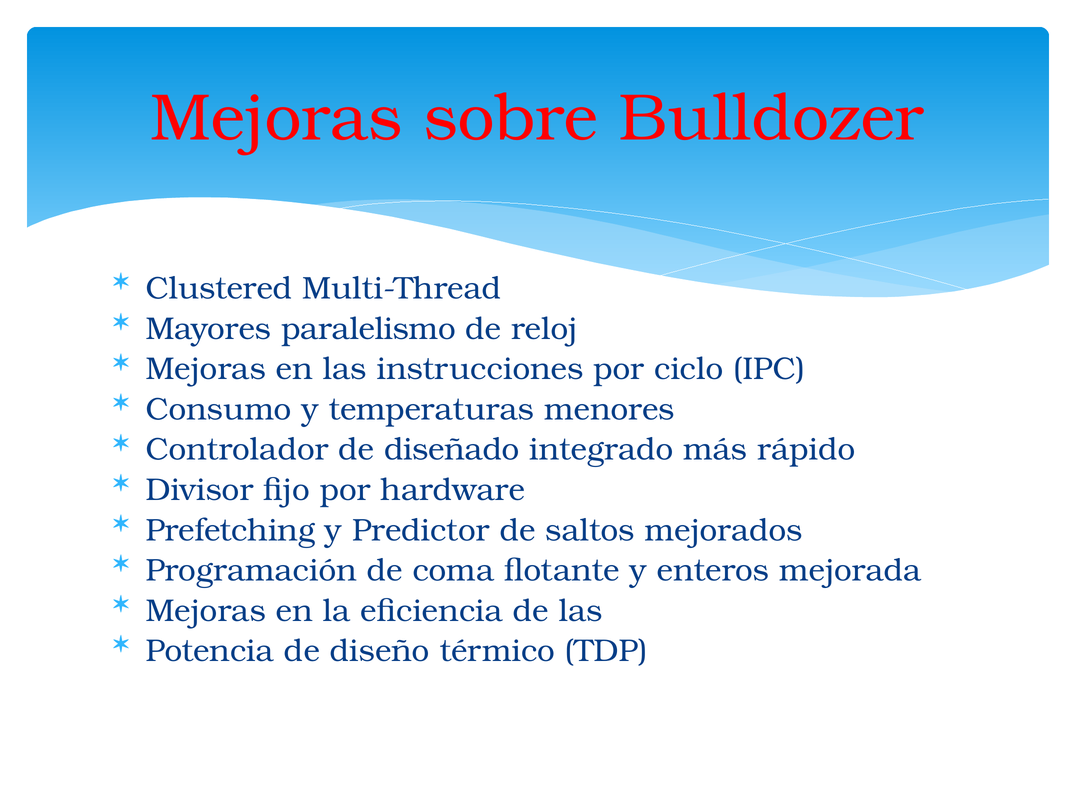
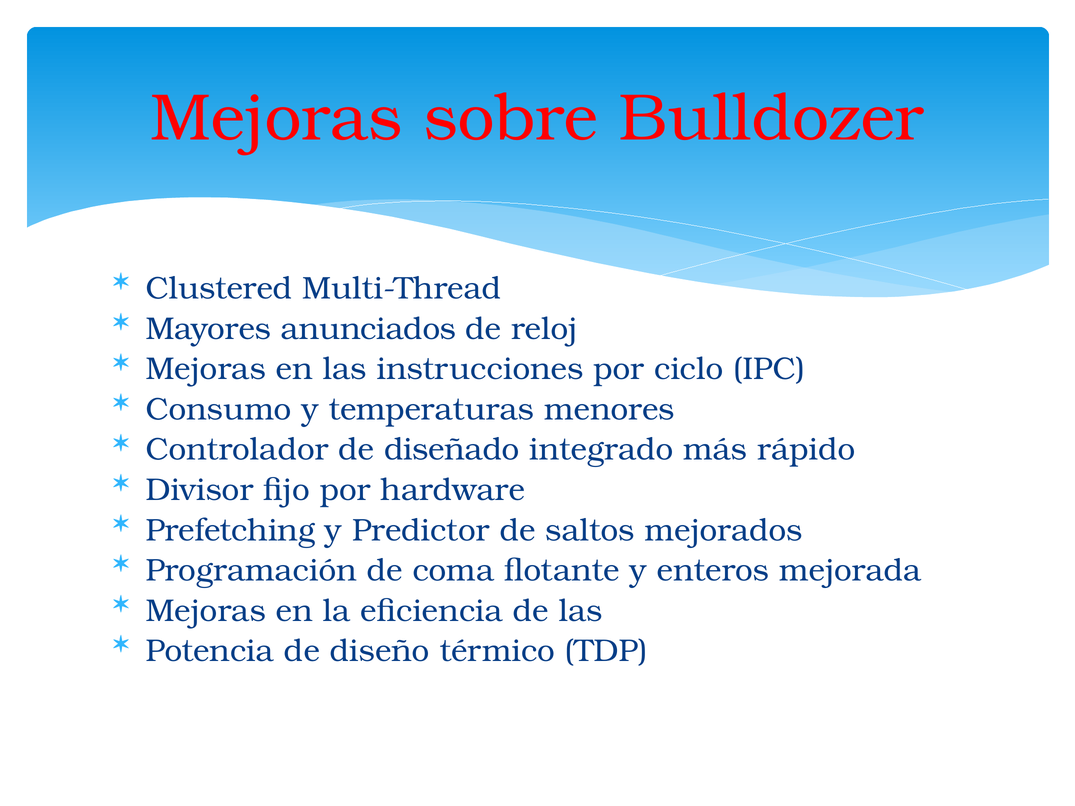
paralelismo: paralelismo -> anunciados (368, 329)
